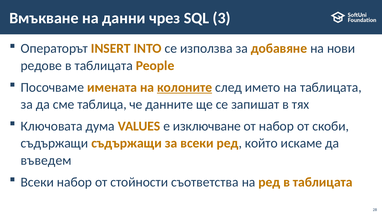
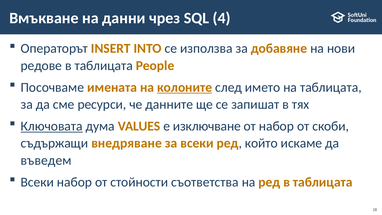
3: 3 -> 4 (222, 18)
таблица: таблица -> ресурси (102, 104)
Ключовата underline: none -> present (52, 126)
съдържащи съдържащи: съдържащи -> внедряване (127, 143)
